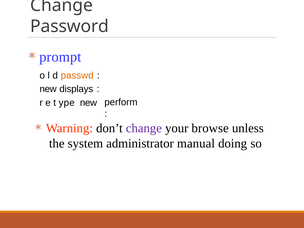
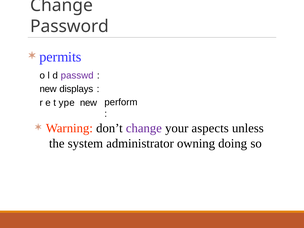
prompt: prompt -> permits (60, 57)
passwd colour: orange -> purple (77, 75)
browse: browse -> aspects (210, 128)
manual: manual -> owning (196, 143)
